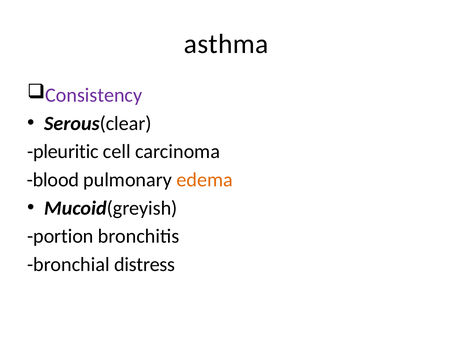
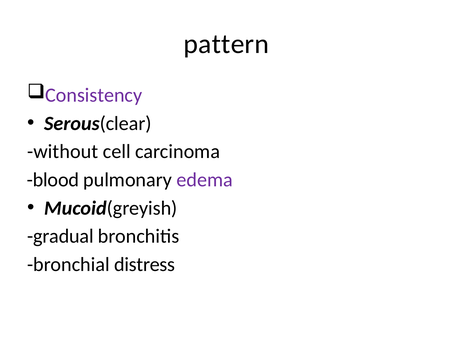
asthma: asthma -> pattern (226, 44)
pleuritic: pleuritic -> without (63, 151)
edema colour: orange -> purple (205, 180)
portion: portion -> gradual (60, 236)
